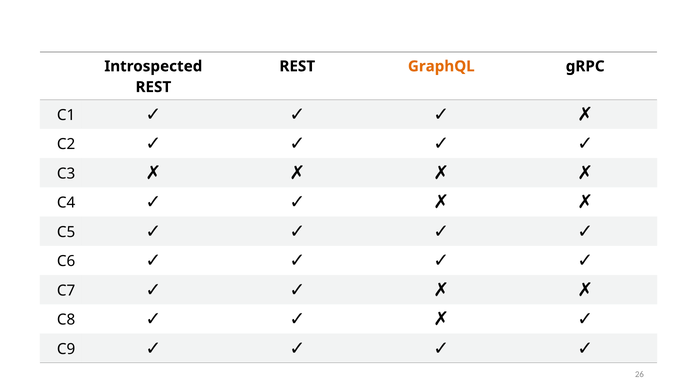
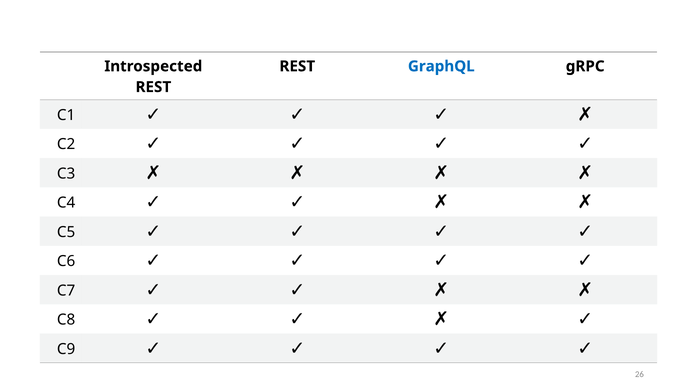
GraphQL colour: orange -> blue (441, 66)
